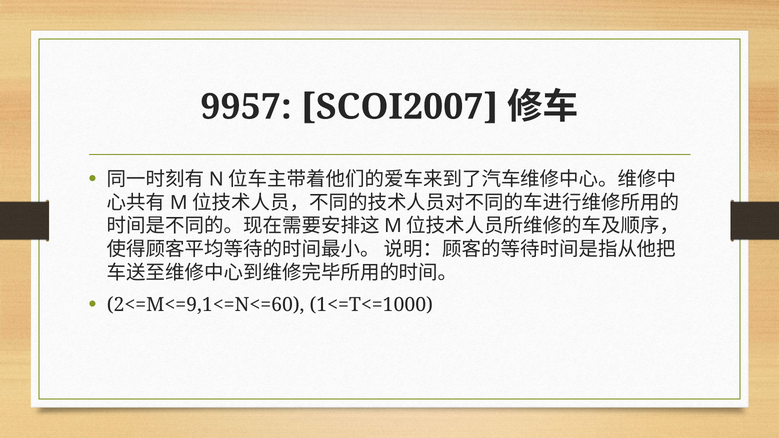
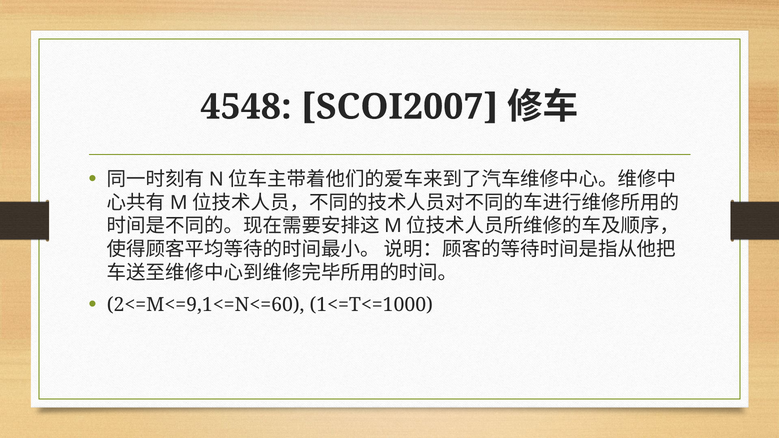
9957: 9957 -> 4548 (246, 107)
